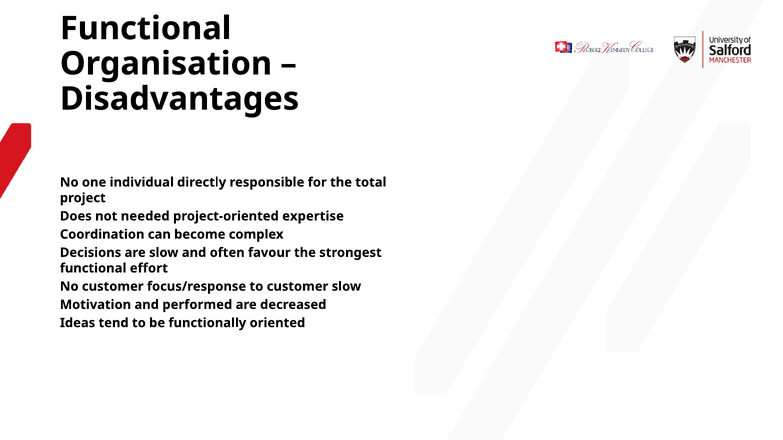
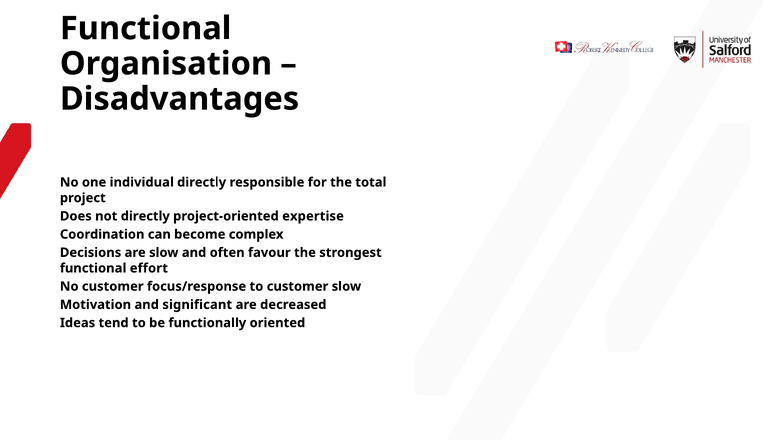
not needed: needed -> directly (145, 216)
performed: performed -> significant (197, 305)
